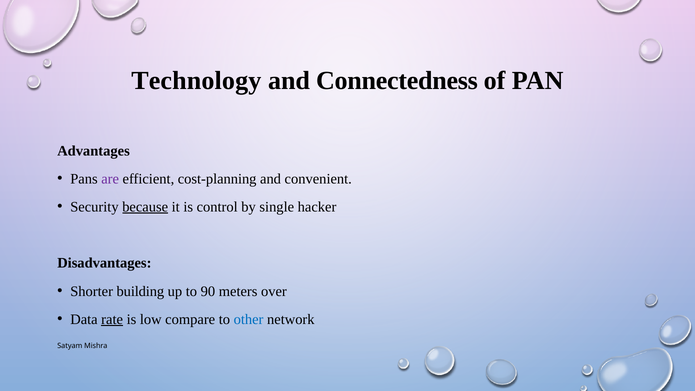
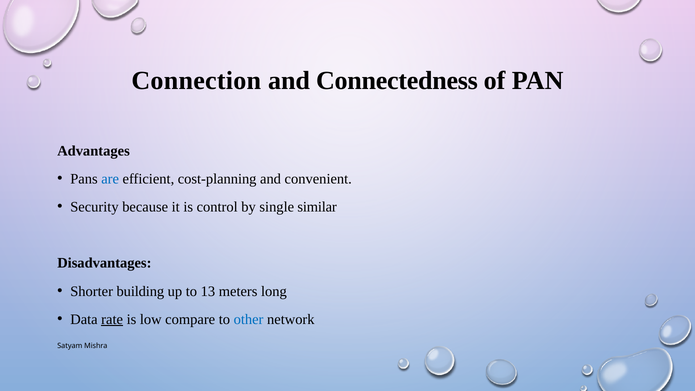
Technology: Technology -> Connection (196, 81)
are colour: purple -> blue (110, 179)
because underline: present -> none (145, 207)
hacker: hacker -> similar (317, 207)
90: 90 -> 13 (208, 291)
over: over -> long (274, 291)
